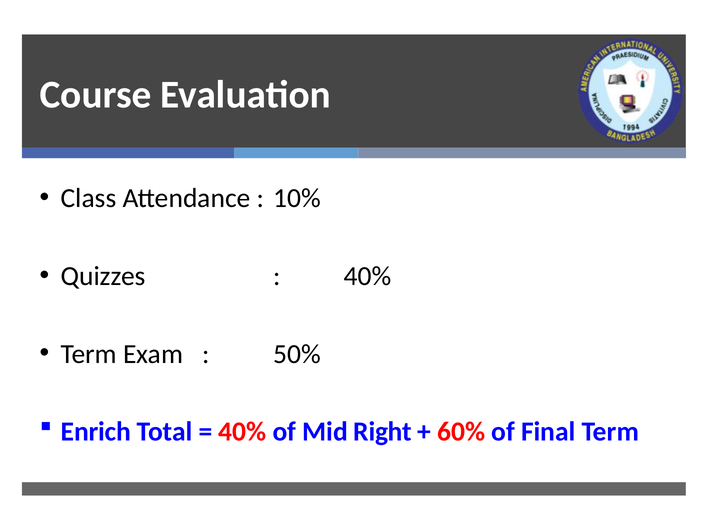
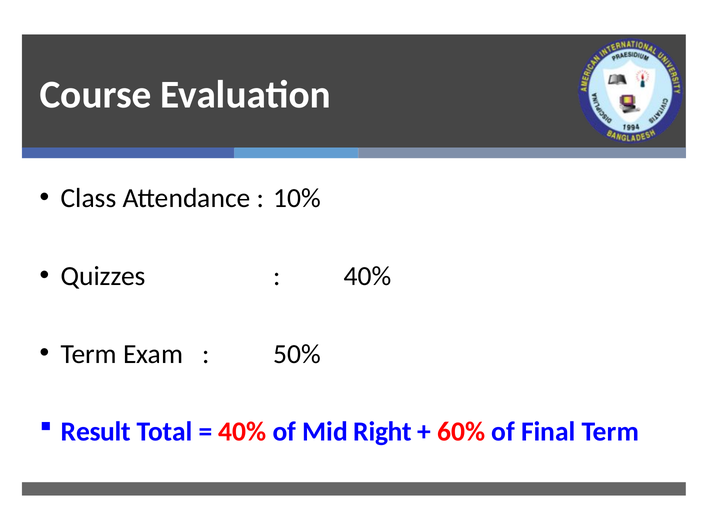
Enrich: Enrich -> Result (96, 432)
